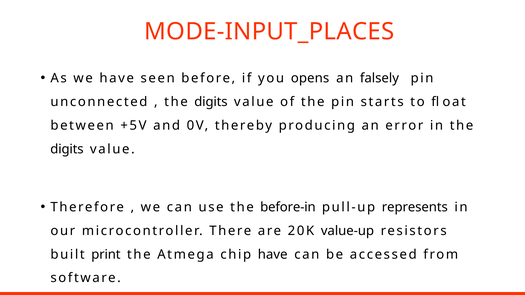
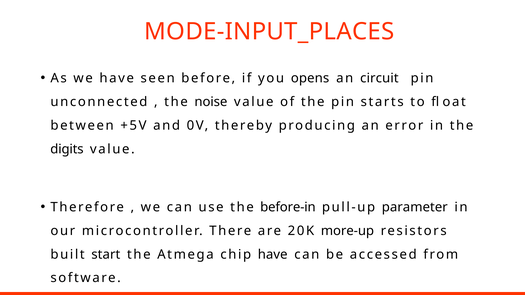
falsely: falsely -> circuit (379, 78)
digits: digits -> noise (211, 102)
represents: represents -> parameter (415, 207)
value-up: value-up -> more-up (347, 231)
print: print -> start (106, 255)
